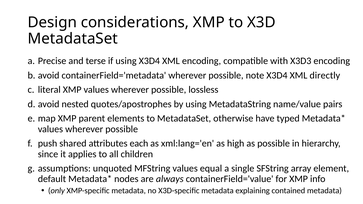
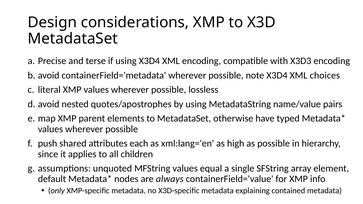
directly: directly -> choices (325, 75)
